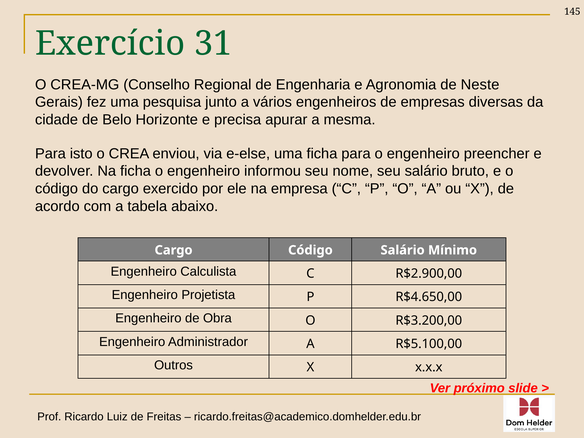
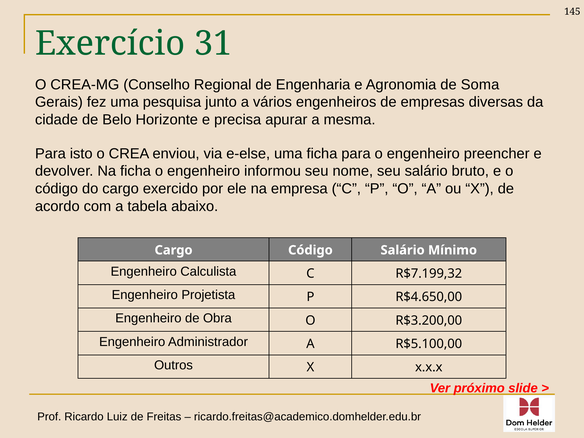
Neste: Neste -> Soma (480, 85)
R$2.900,00: R$2.900,00 -> R$7.199,32 (429, 274)
